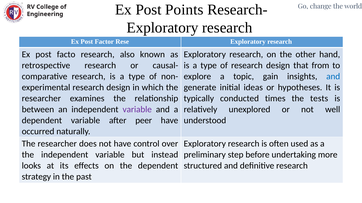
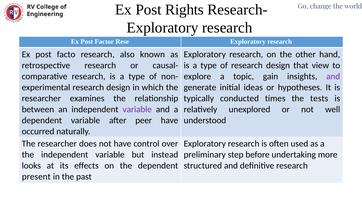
Points: Points -> Rights (185, 10)
from: from -> view (320, 66)
and colour: blue -> purple (333, 77)
strategy: strategy -> present (36, 177)
